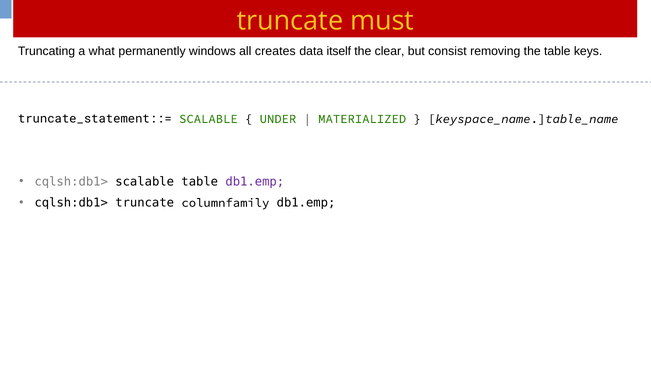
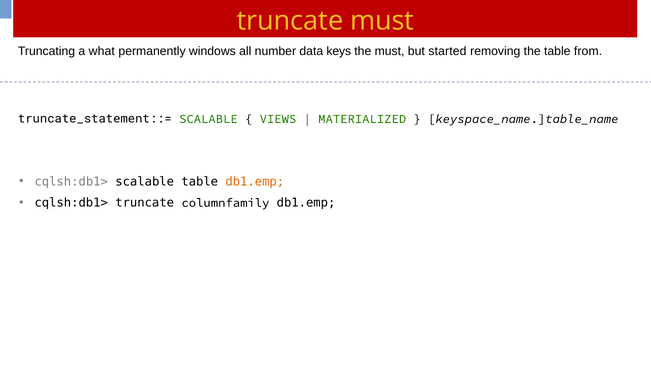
creates: creates -> number (275, 51)
itself: itself -> keys (339, 51)
the clear: clear -> must (390, 51)
consist: consist -> started (447, 51)
keys: keys -> from (588, 51)
UNDER: UNDER -> VIEWS (278, 119)
db1.emp colour: purple -> orange (255, 182)
